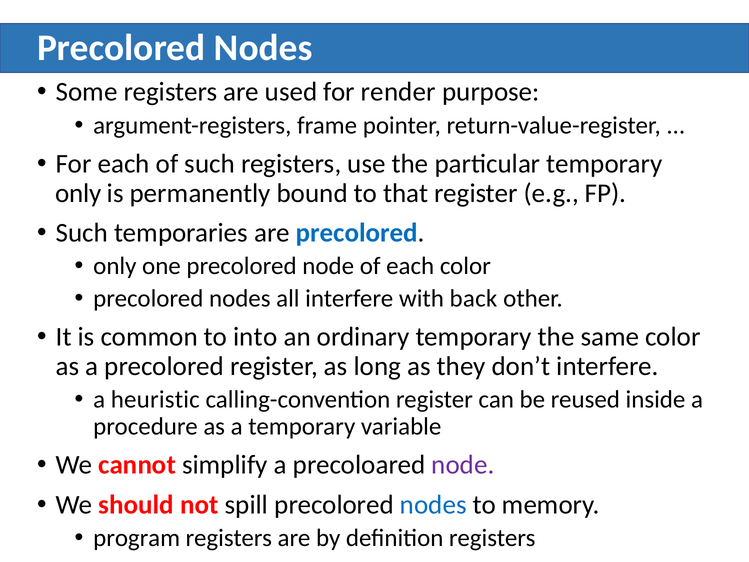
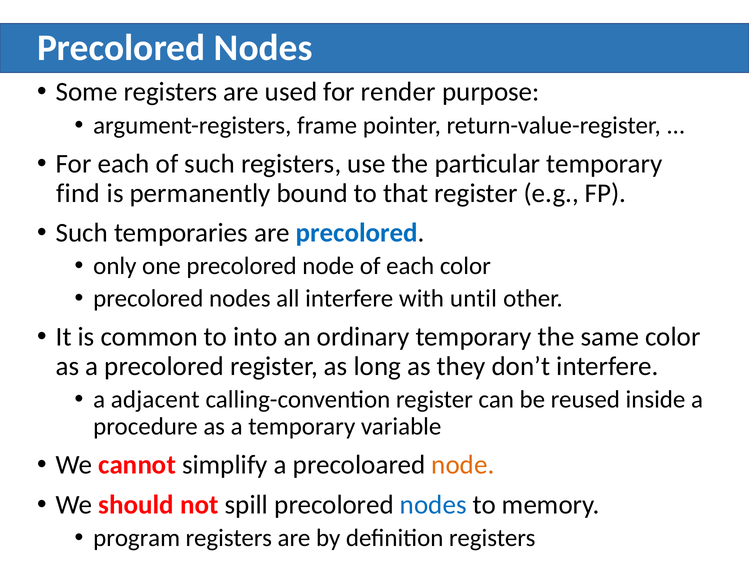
only: only -> find (78, 193)
back: back -> until (473, 298)
heuristic: heuristic -> adjacent (155, 399)
node colour: purple -> orange (463, 465)
